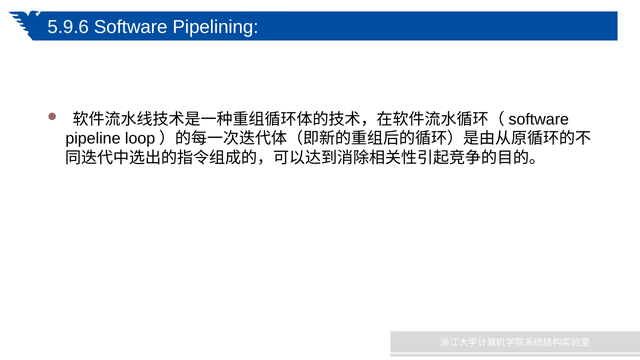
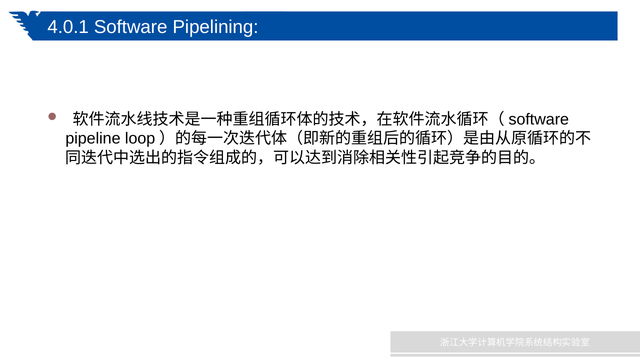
5.9.6: 5.9.6 -> 4.0.1 (68, 27)
